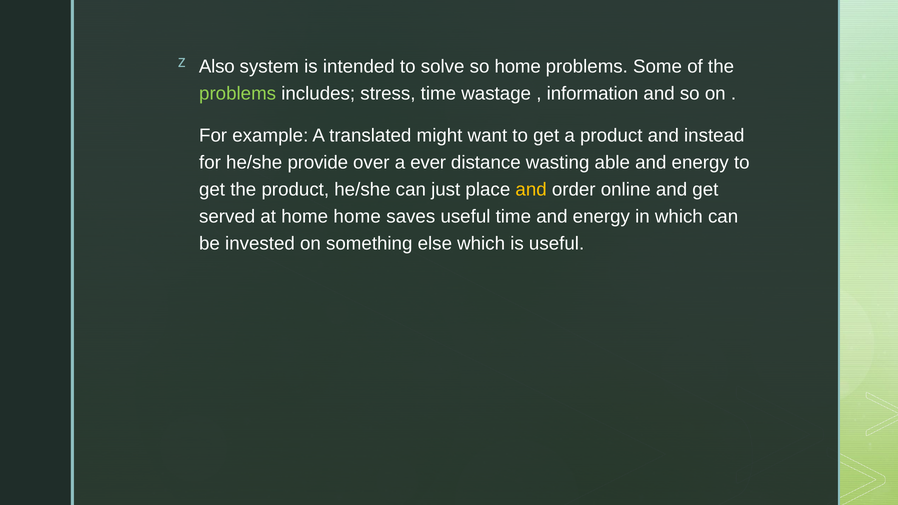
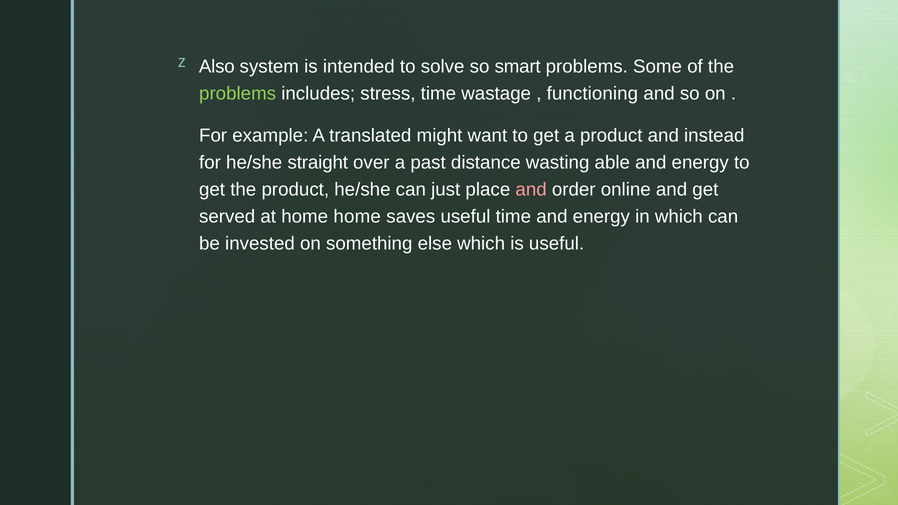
so home: home -> smart (518, 67)
information: information -> functioning (592, 94)
provide: provide -> straight (318, 163)
ever: ever -> past (428, 163)
and colour: yellow -> pink (531, 190)
